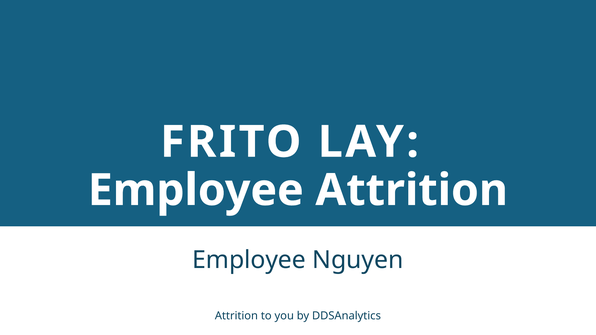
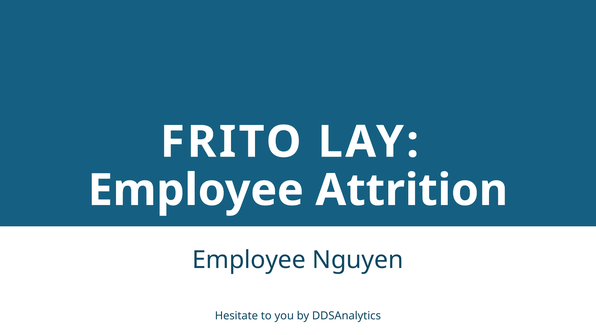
Attrition: Attrition -> Hesitate (236, 316)
